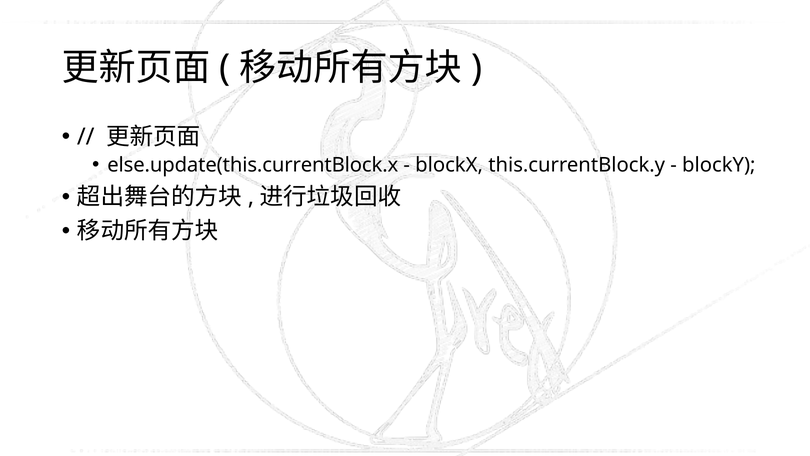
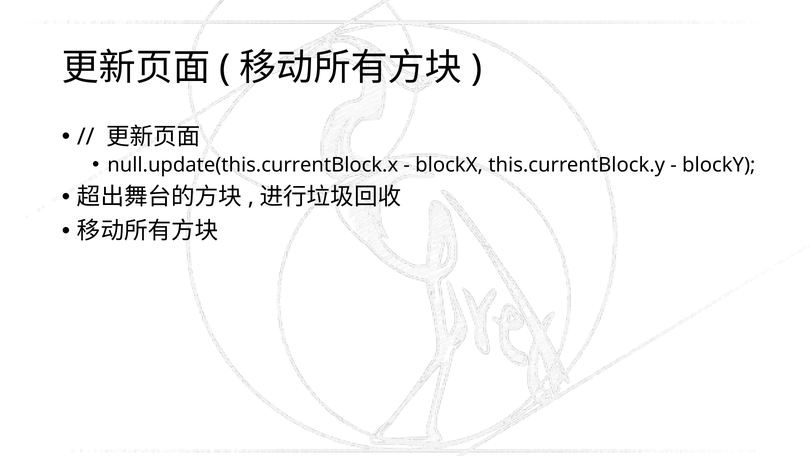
else.update(this.currentBlock.x: else.update(this.currentBlock.x -> null.update(this.currentBlock.x (253, 165)
